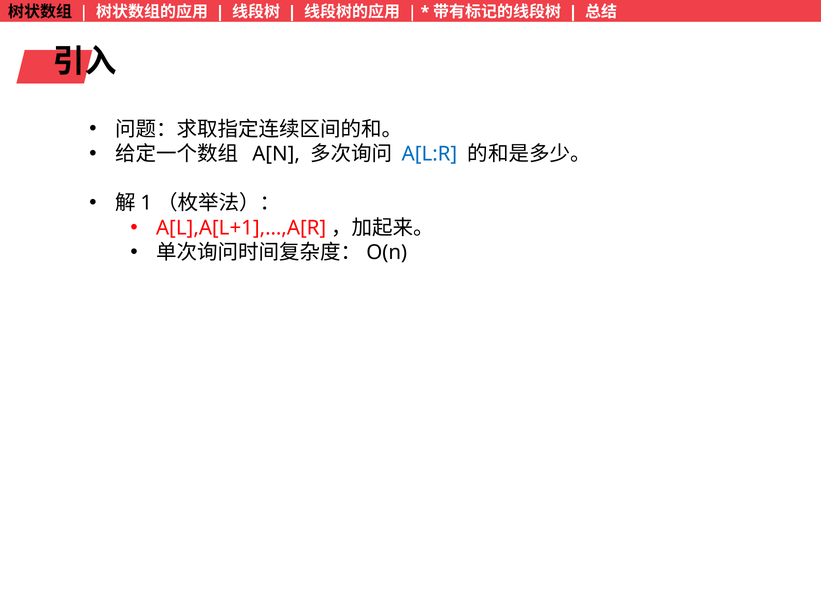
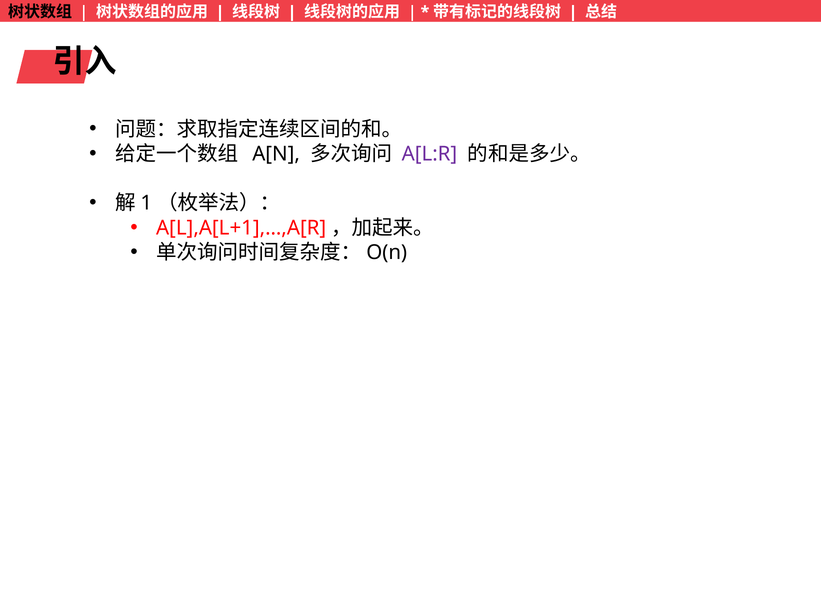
A[L:R colour: blue -> purple (429, 154)
